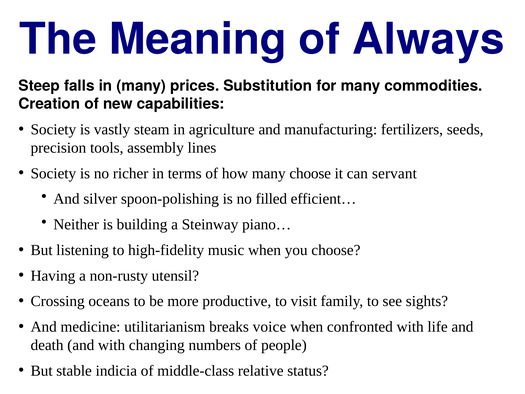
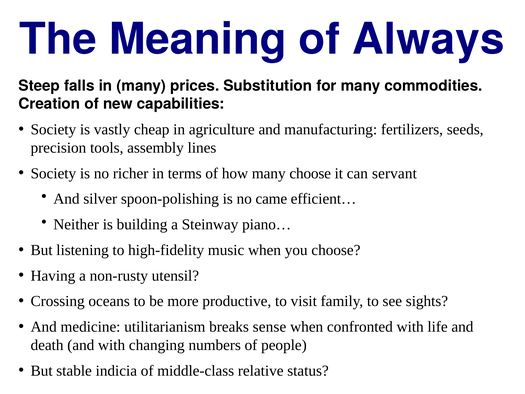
steam: steam -> cheap (152, 129)
filled: filled -> came (271, 199)
voice: voice -> sense (269, 327)
